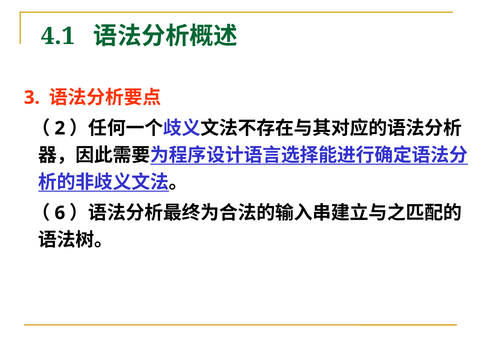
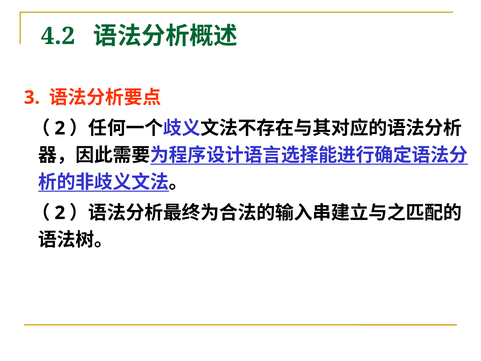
4.1: 4.1 -> 4.2 (58, 36)
6: 6 -> 2 (60, 213)
